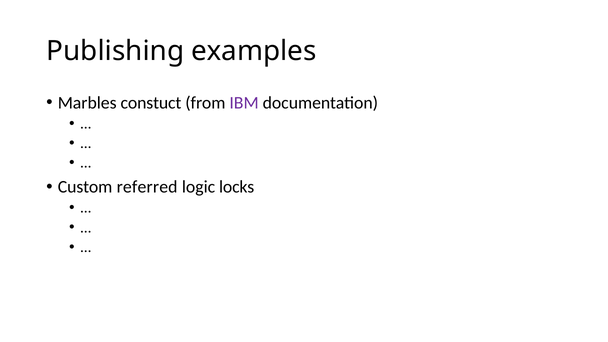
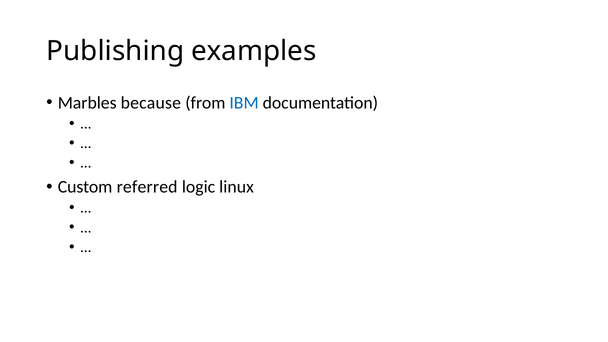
constuct: constuct -> because (151, 103)
IBM colour: purple -> blue (244, 103)
locks: locks -> linux (237, 187)
